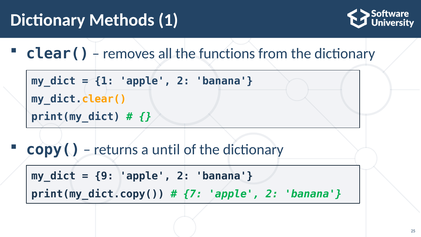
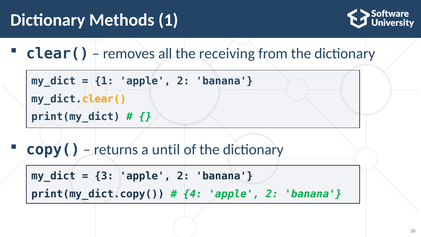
functions: functions -> receiving (227, 53)
9: 9 -> 3 (104, 176)
7: 7 -> 4 (193, 194)
